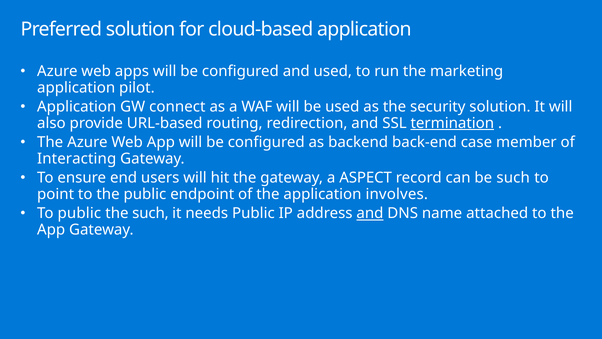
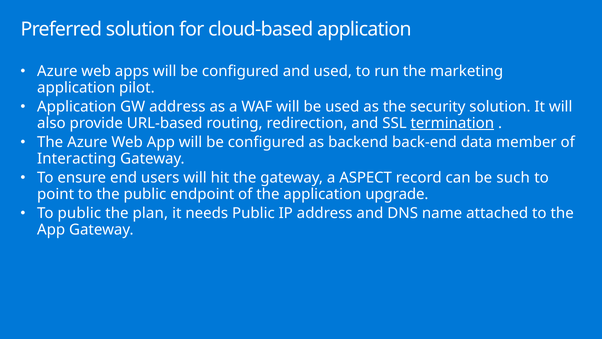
GW connect: connect -> address (177, 107)
case: case -> data (476, 142)
involves: involves -> upgrade (397, 194)
the such: such -> plan (150, 213)
and underline: present -> none (370, 213)
